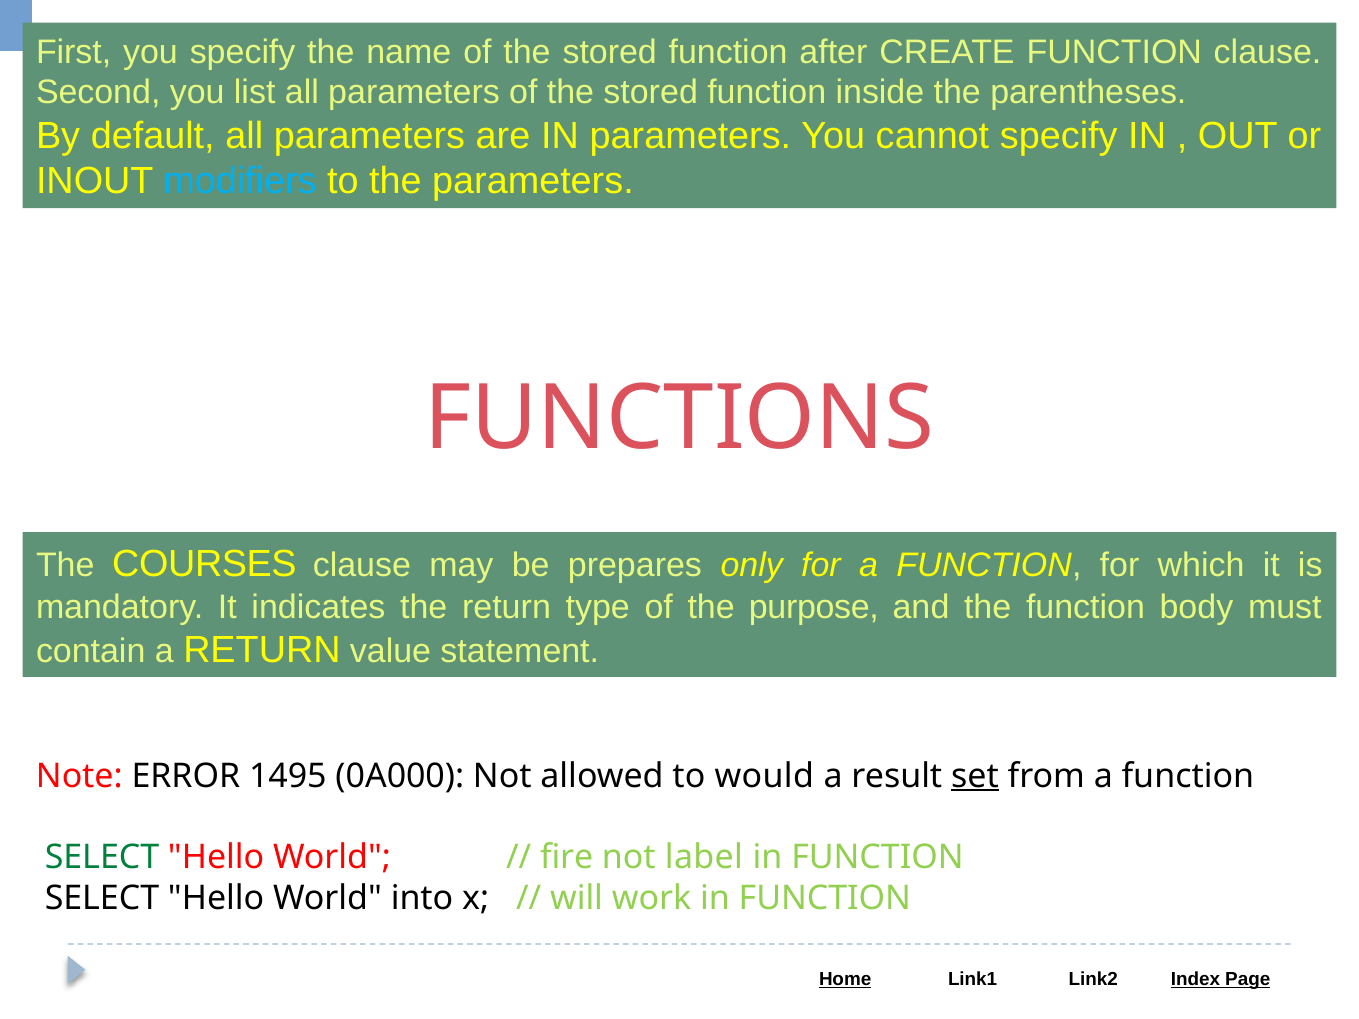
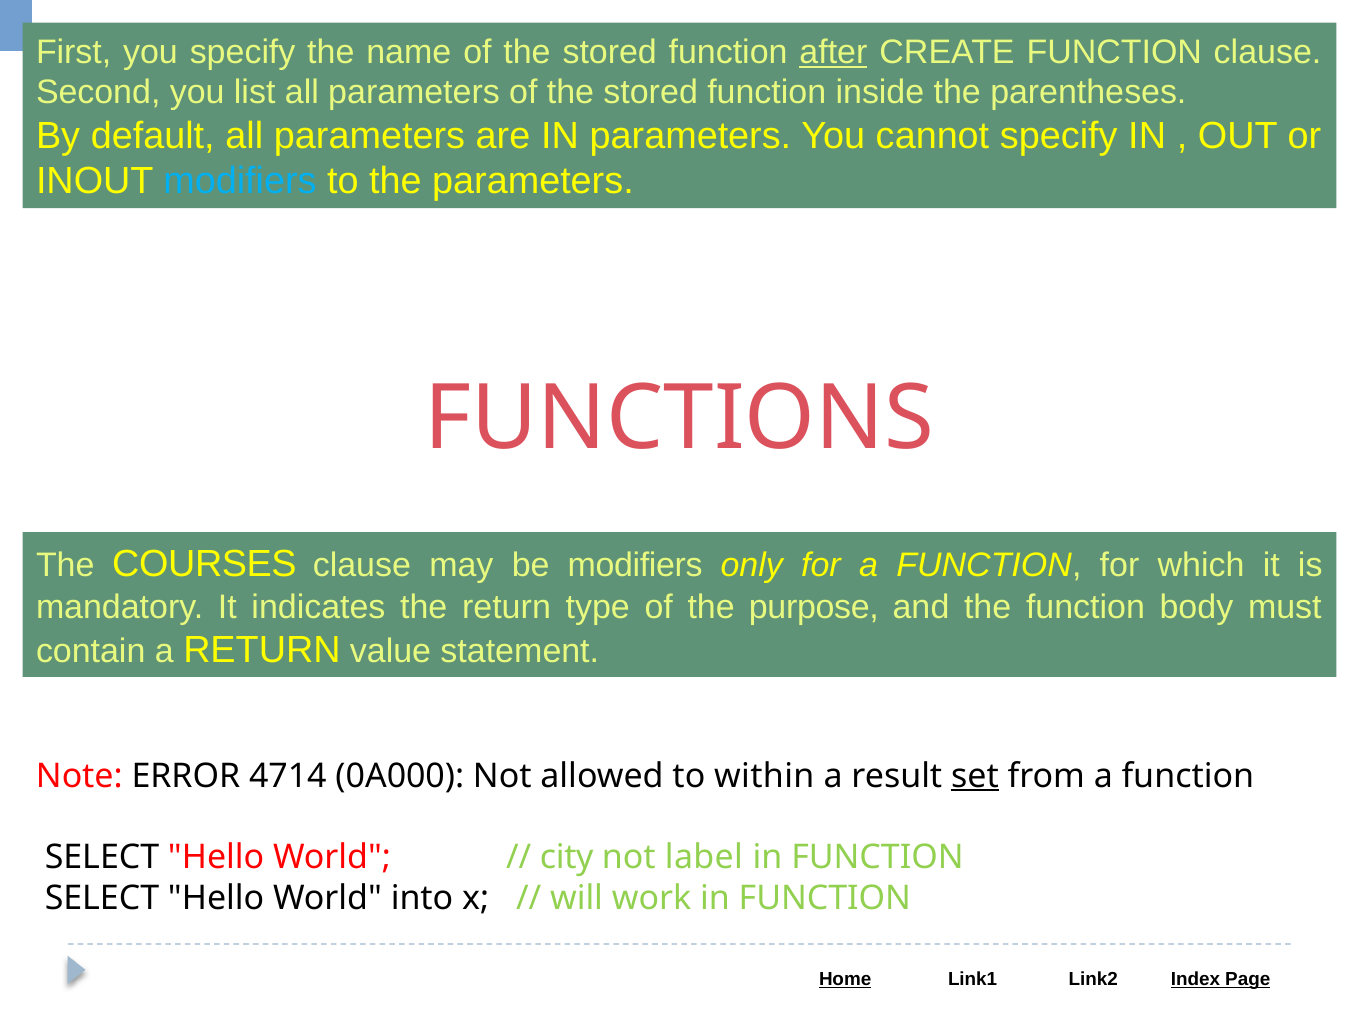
after underline: none -> present (833, 52)
be prepares: prepares -> modifiers (635, 565)
1495: 1495 -> 4714 (288, 776)
would: would -> within (764, 776)
SELECT colour: green -> black (102, 858)
fire: fire -> city (567, 858)
